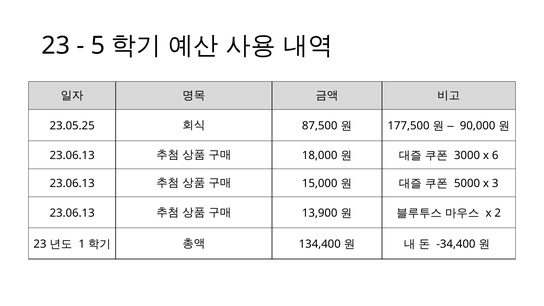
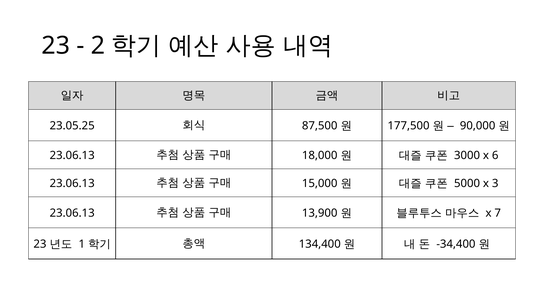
5: 5 -> 2 (98, 46)
2: 2 -> 7 (498, 213)
